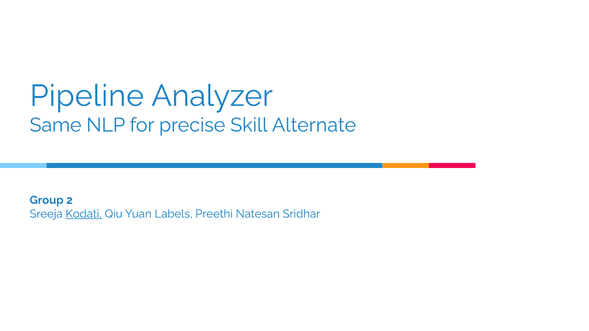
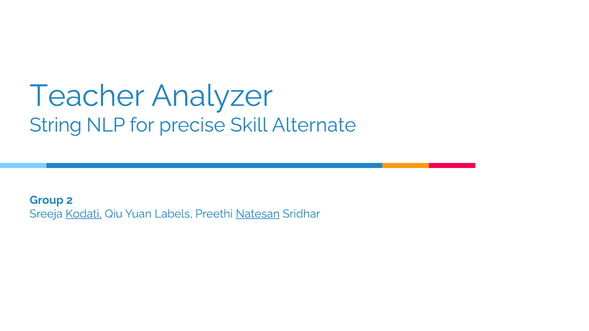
Pipeline: Pipeline -> Teacher (87, 96)
Same: Same -> String (56, 125)
Natesan underline: none -> present (258, 214)
